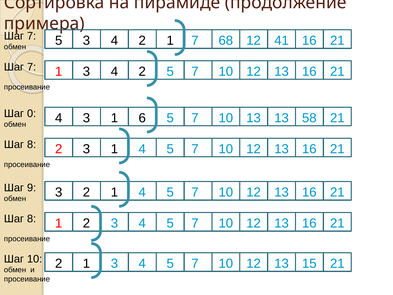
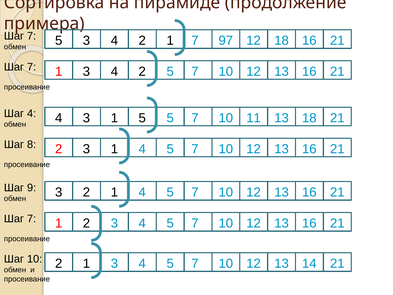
68: 68 -> 97 (226, 40)
12 41: 41 -> 18 (282, 40)
Шаг 0: 0 -> 4 (32, 113)
3 6: 6 -> 5 (142, 118)
10 13: 13 -> 11 (254, 118)
13 58: 58 -> 18 (309, 118)
8: 8 -> 7 (32, 219)
15: 15 -> 14 (309, 263)
